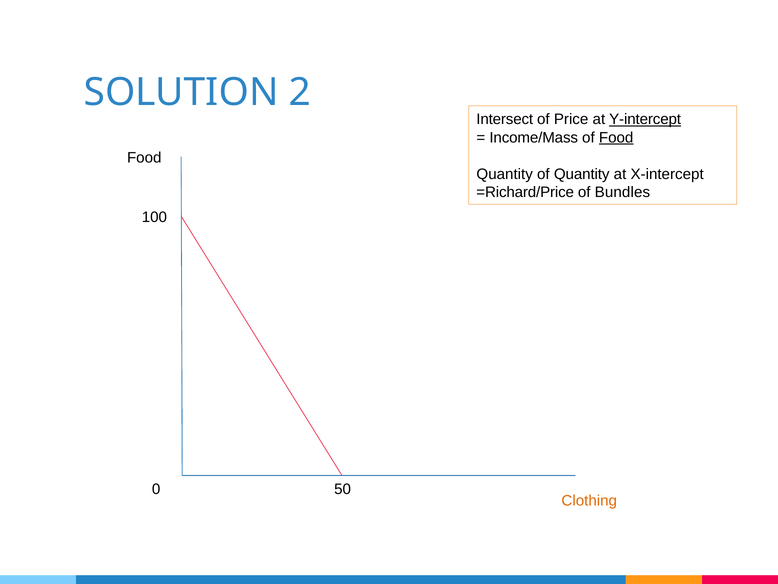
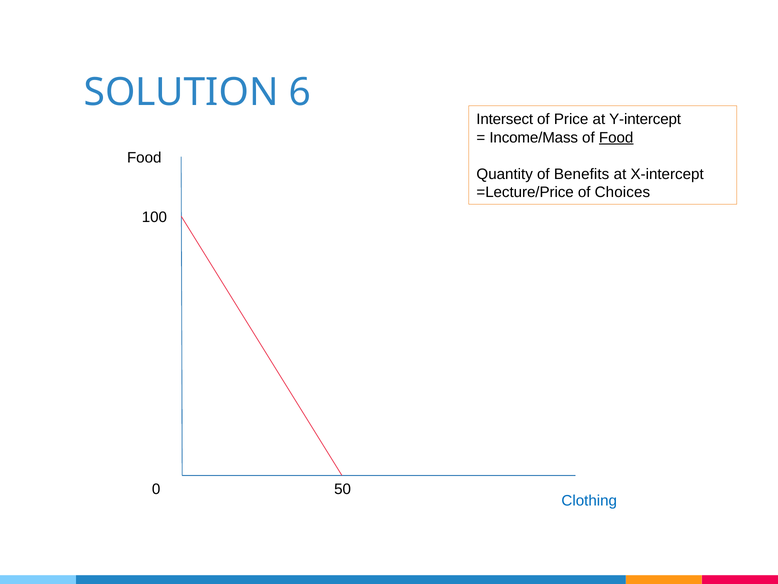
2: 2 -> 6 (300, 92)
Y-intercept underline: present -> none (645, 119)
of Quantity: Quantity -> Benefits (582, 174)
=Richard/Price: =Richard/Price -> =Lecture/Price (525, 192)
Bundles: Bundles -> Choices (622, 192)
Clothing colour: orange -> blue (589, 500)
